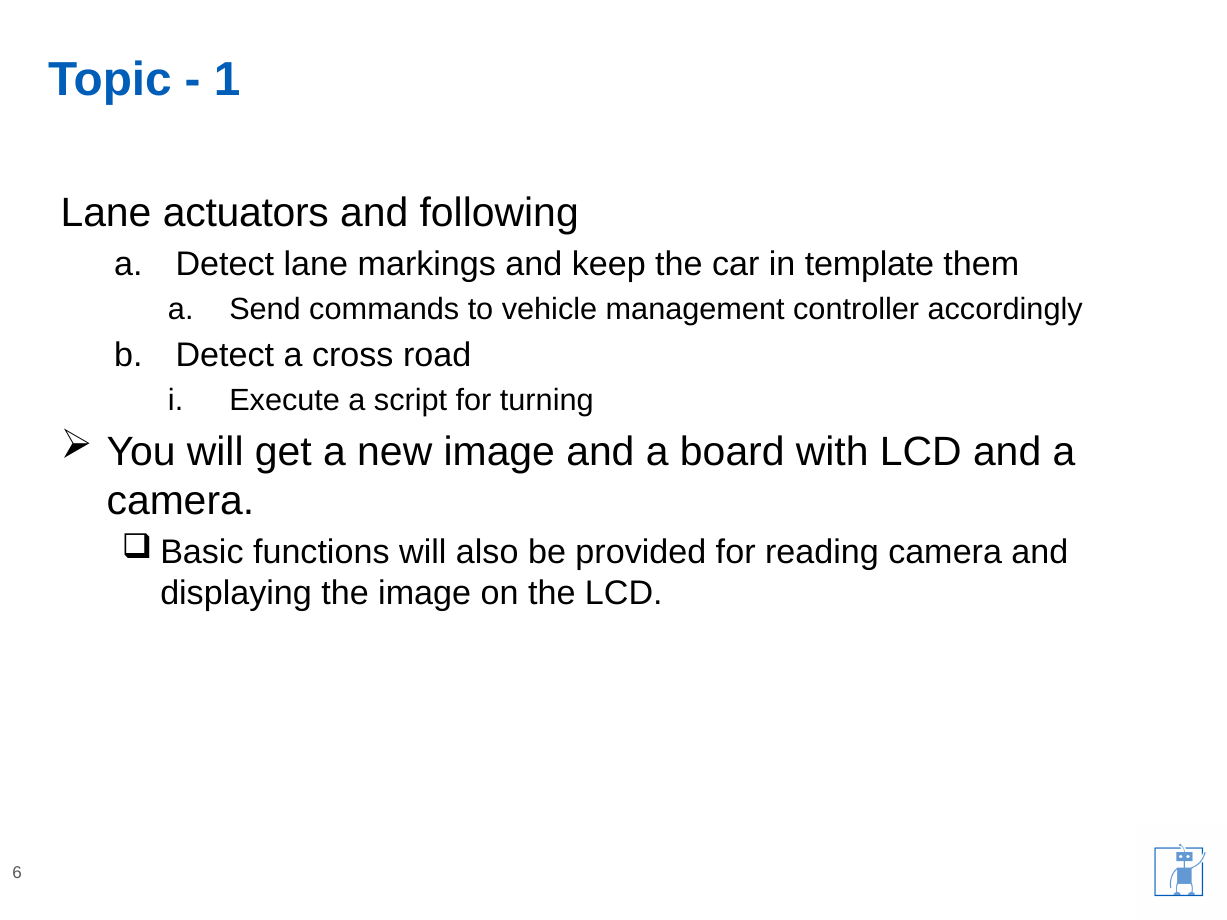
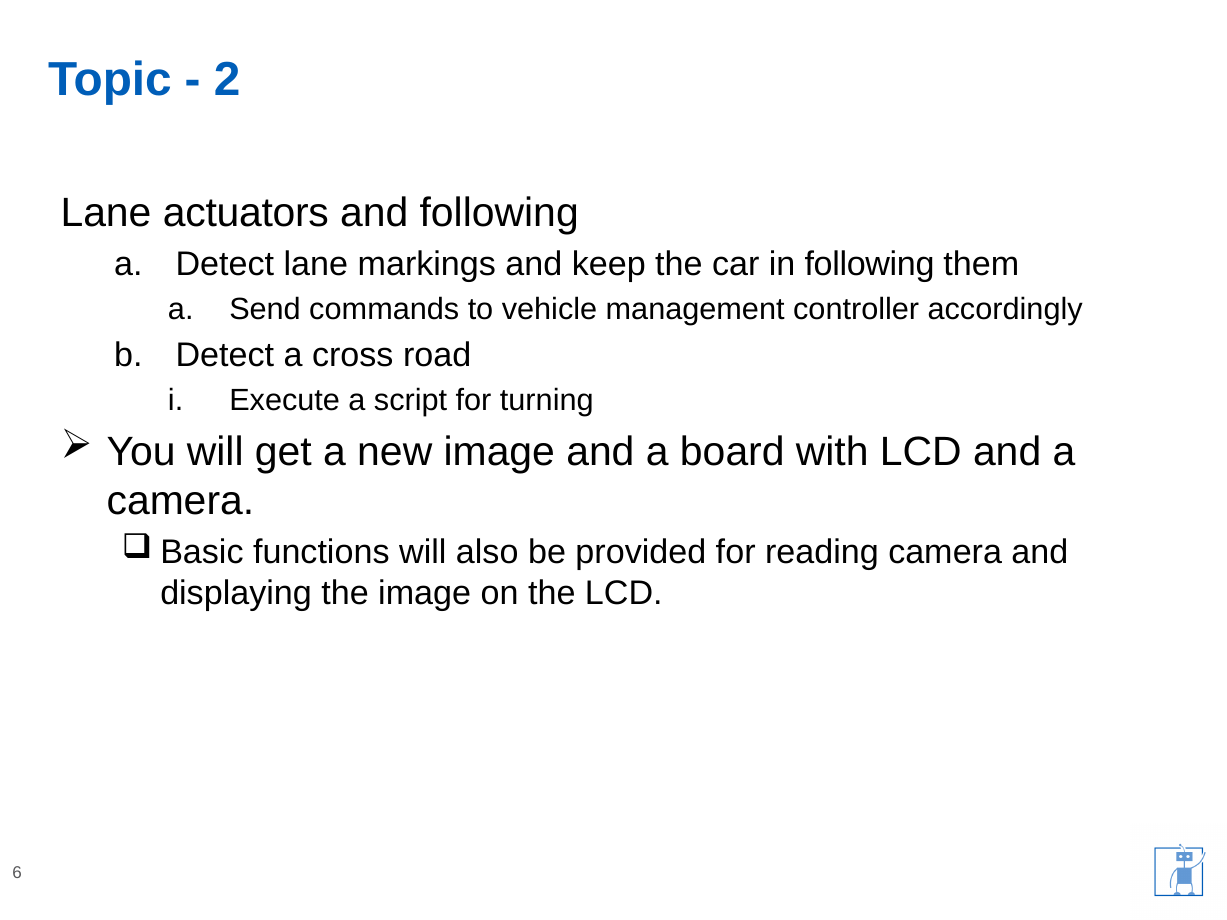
1: 1 -> 2 (227, 80)
in template: template -> following (870, 265)
